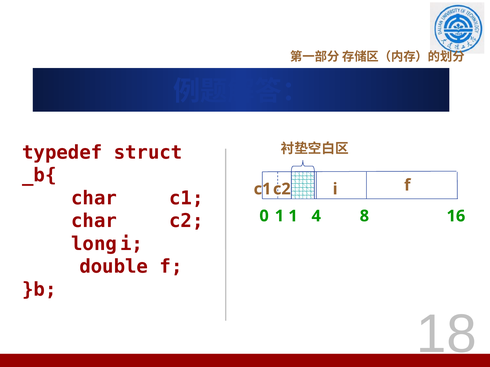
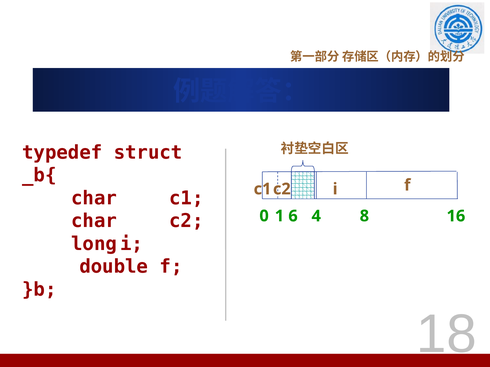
1 1: 1 -> 6 (293, 216)
